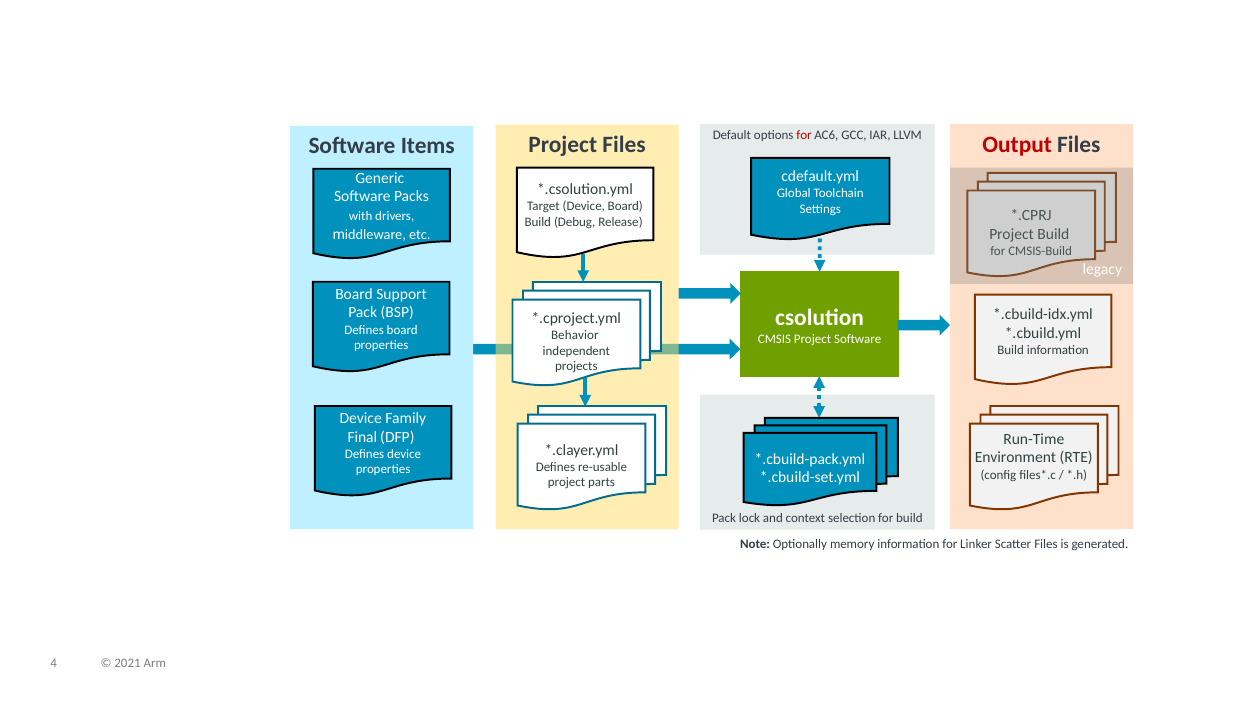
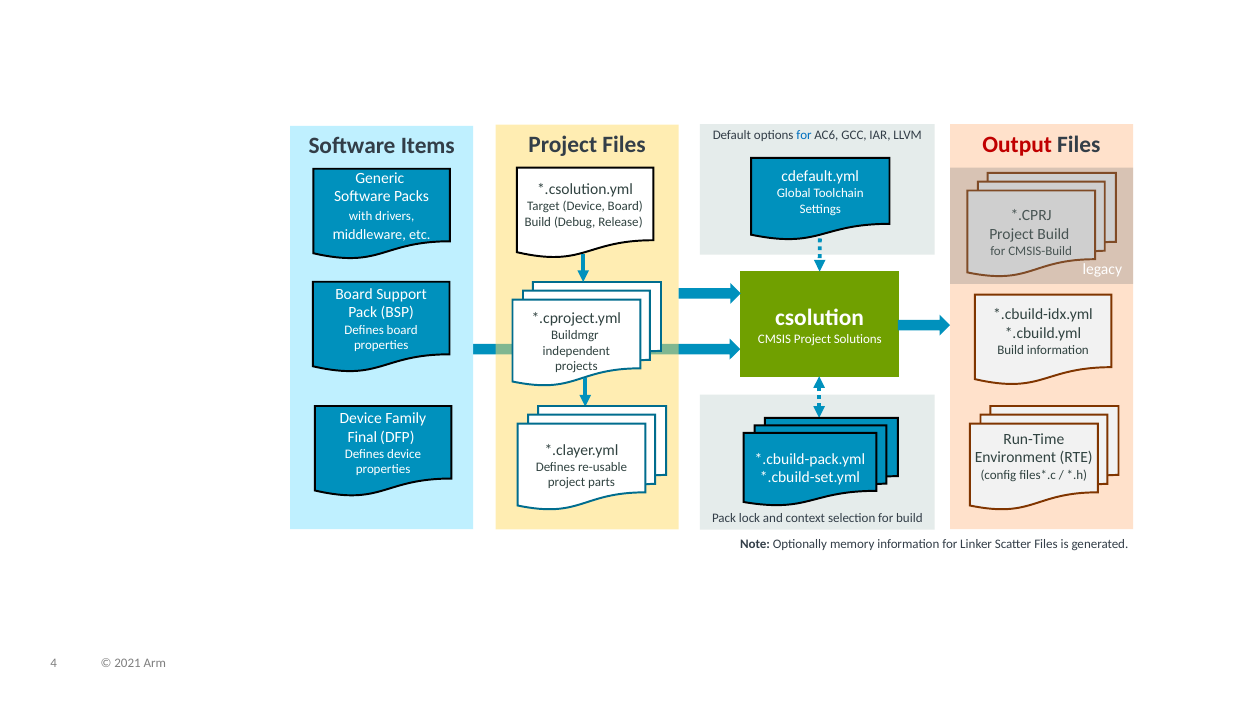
for colour: red -> blue (804, 136)
Behavior: Behavior -> Buildmgr (575, 335)
Project Software: Software -> Solutions (858, 339)
